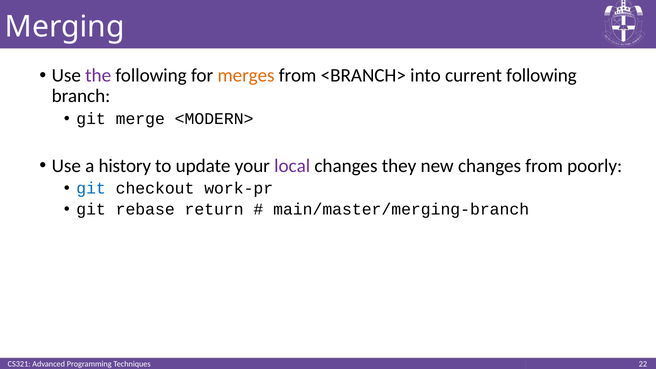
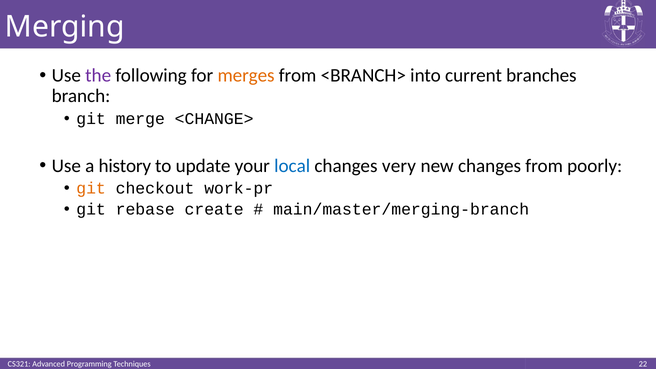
current following: following -> branches (541, 76)
<MODERN>: <MODERN> -> <CHANGE> (214, 119)
local colour: purple -> blue (292, 166)
they: they -> very (399, 166)
git colour: blue -> orange (91, 188)
return: return -> create (214, 210)
